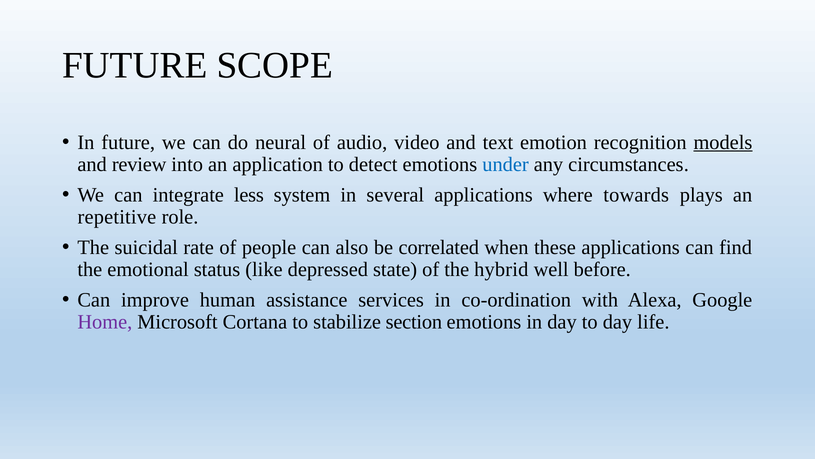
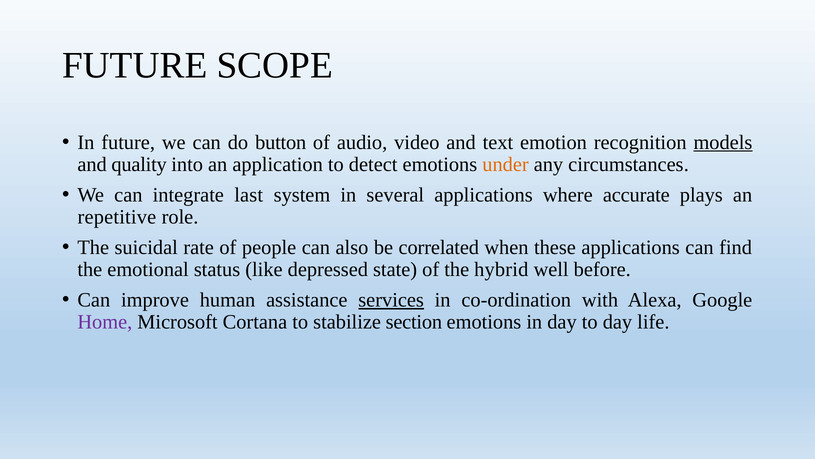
neural: neural -> button (281, 142)
review: review -> quality (139, 164)
under colour: blue -> orange (506, 164)
less: less -> last (249, 195)
towards: towards -> accurate (636, 195)
services underline: none -> present (391, 300)
